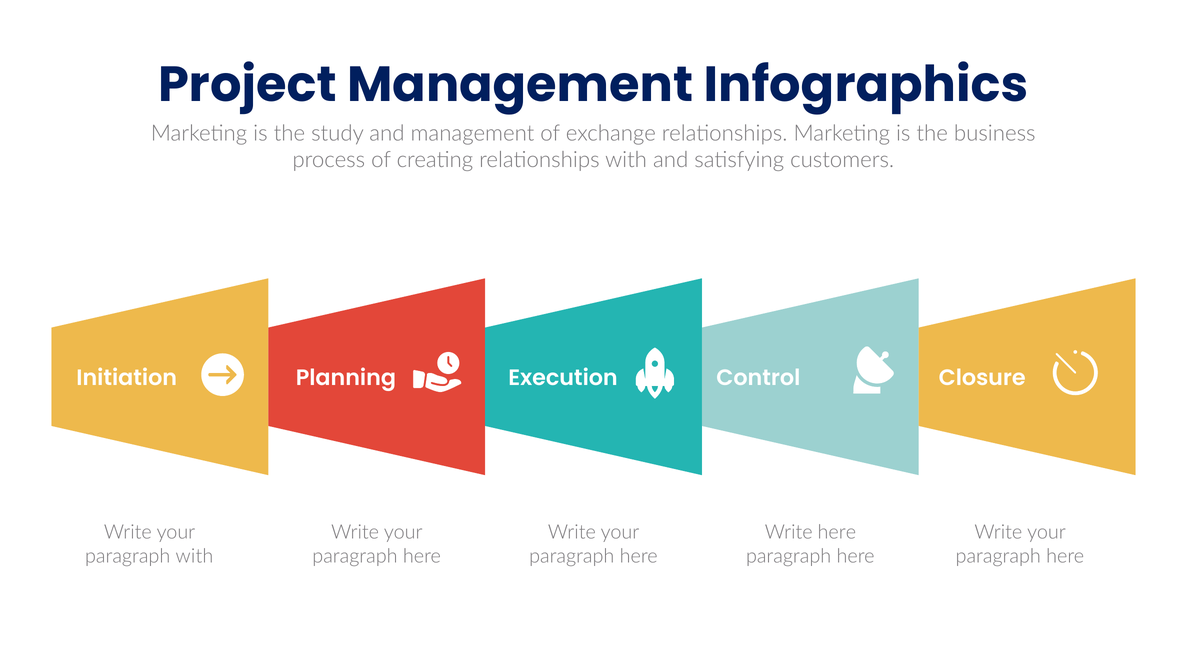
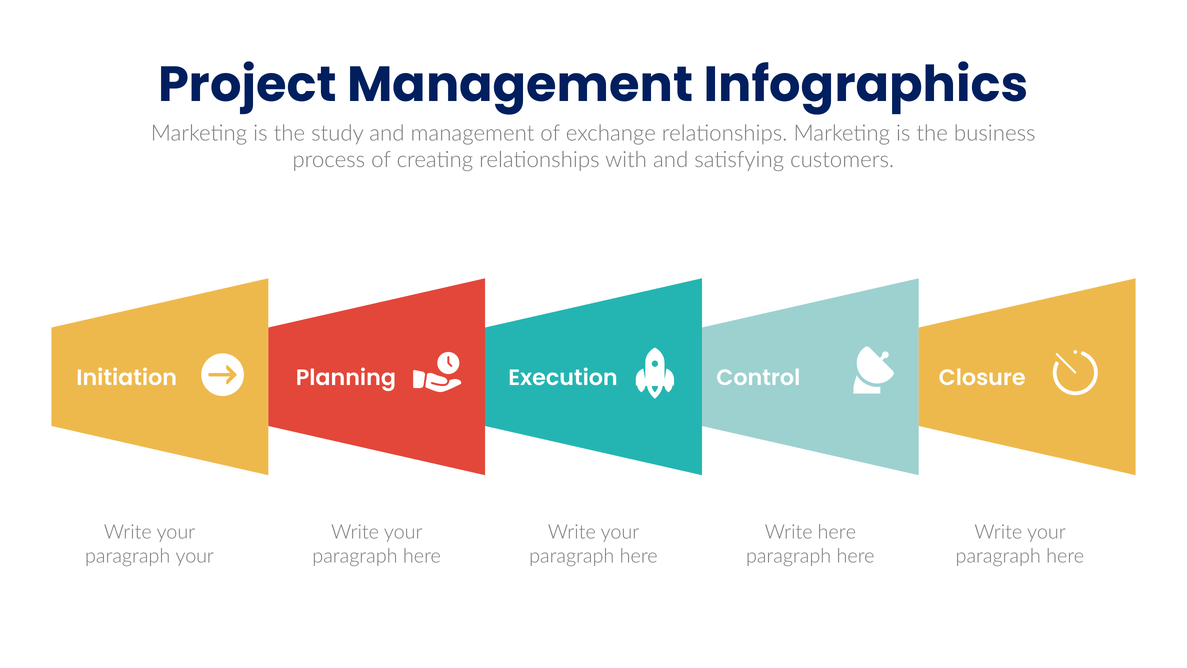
paragraph with: with -> your (195, 556)
